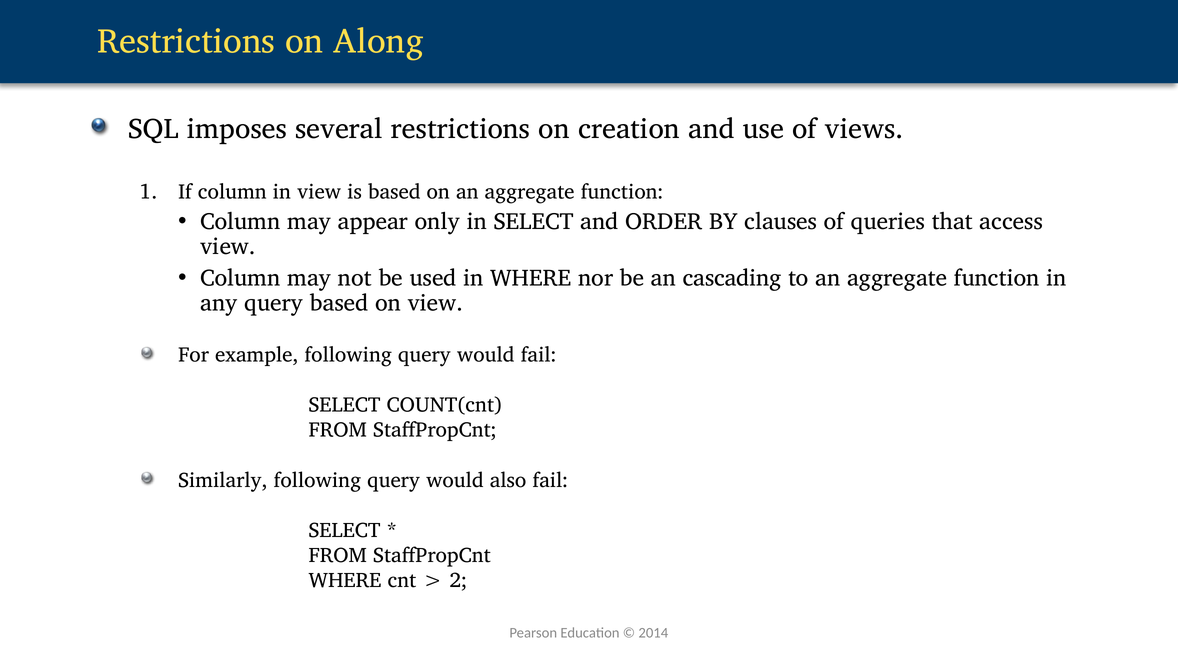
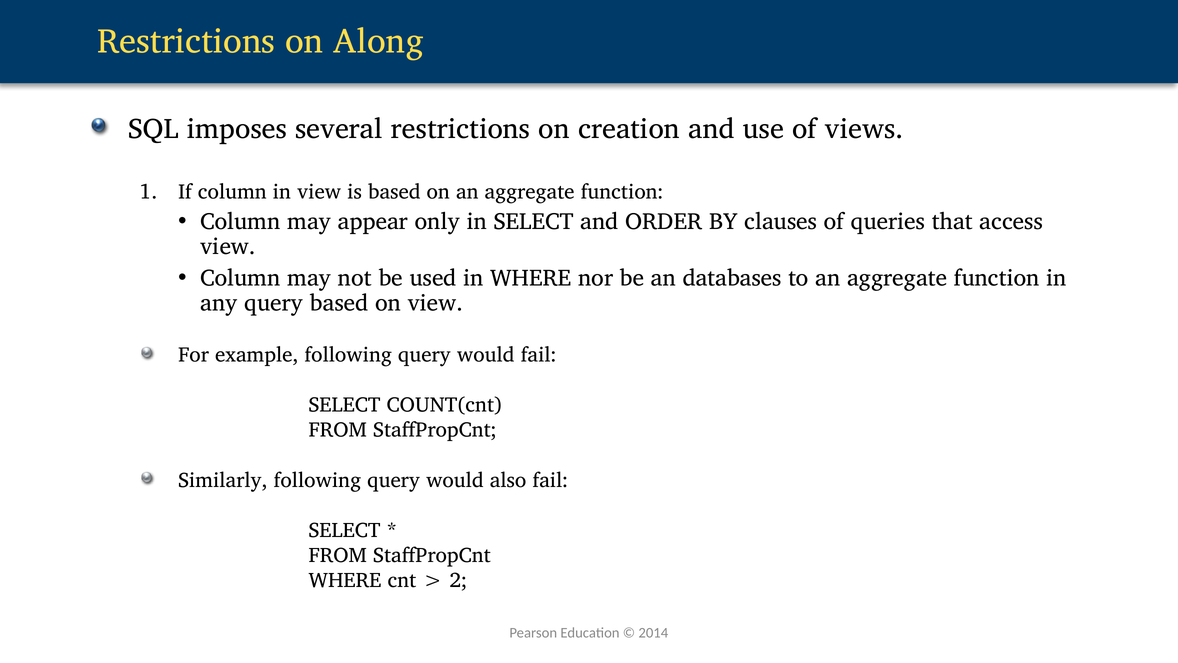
cascading: cascading -> databases (732, 278)
